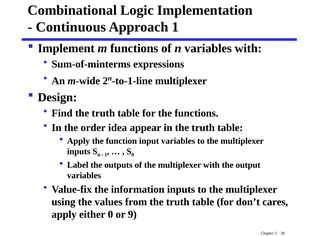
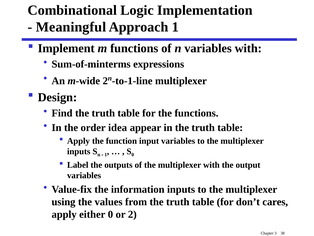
Continuous: Continuous -> Meaningful (71, 27)
or 9: 9 -> 2 (132, 214)
